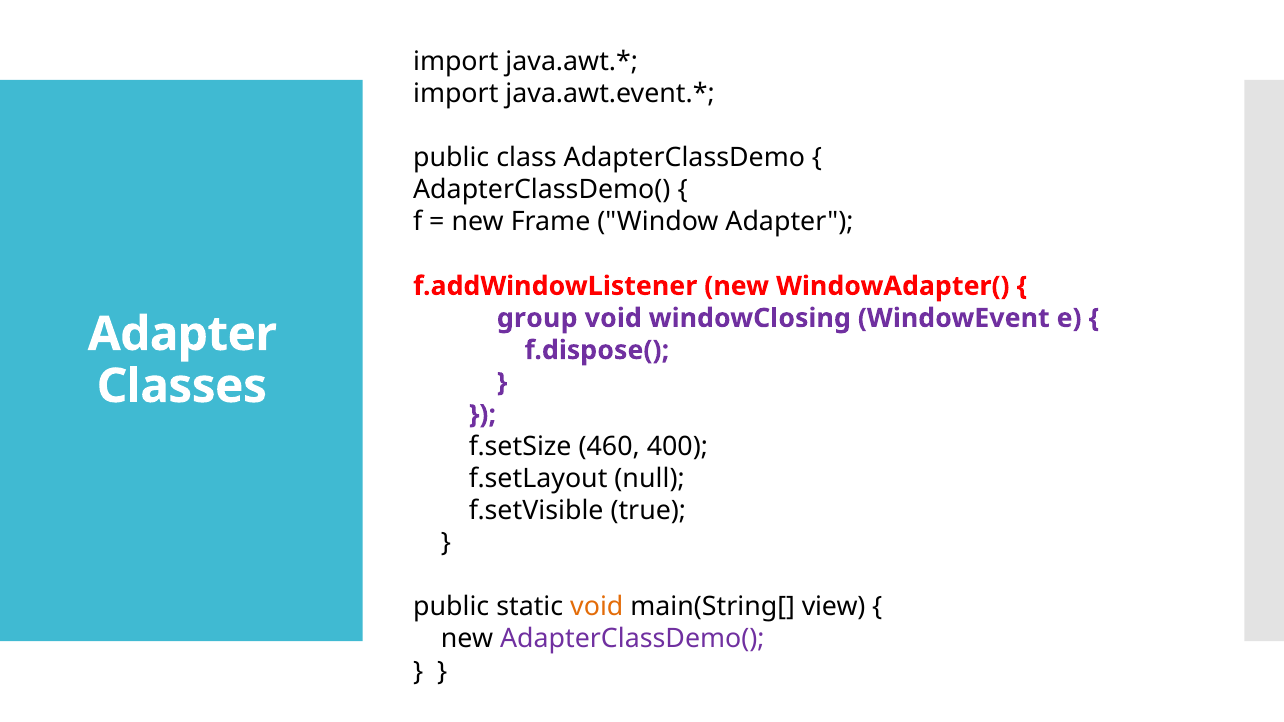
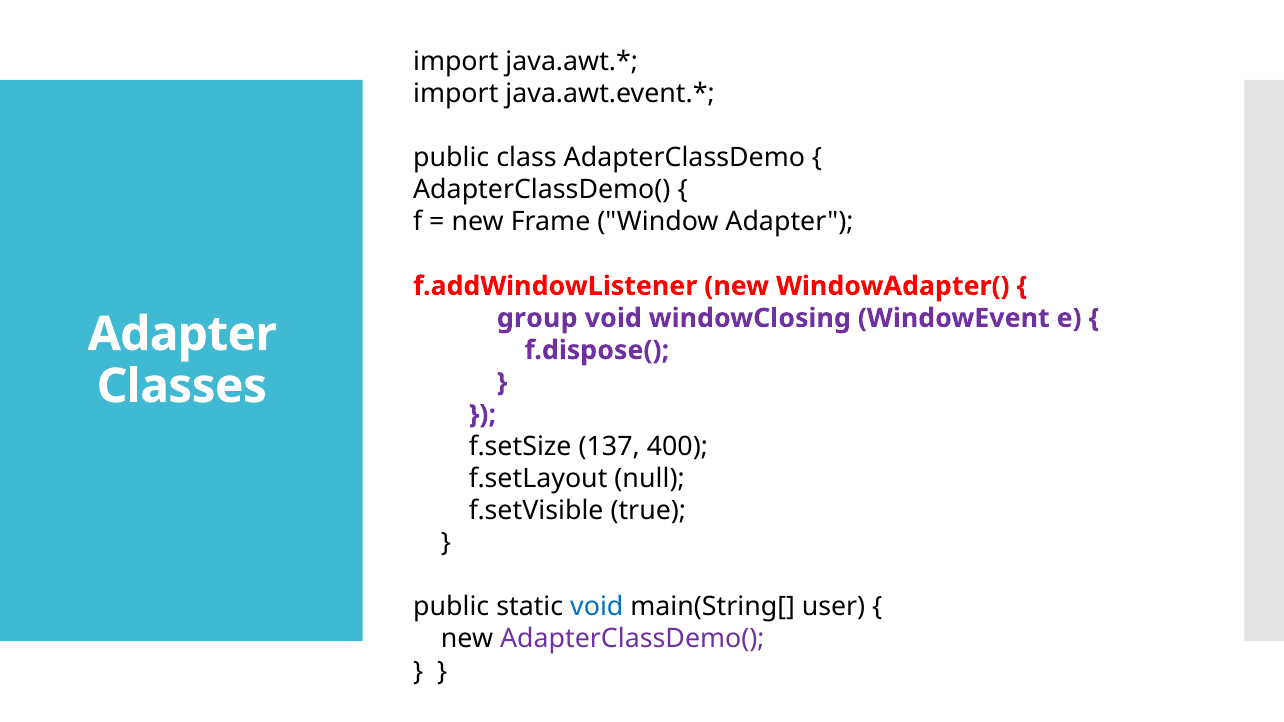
460: 460 -> 137 (609, 447)
void colour: orange -> blue (597, 607)
view: view -> user (834, 607)
